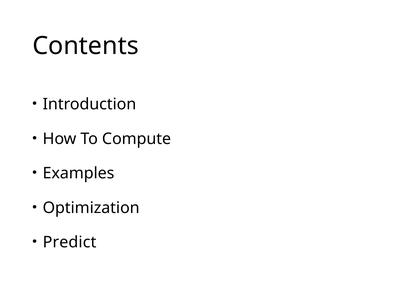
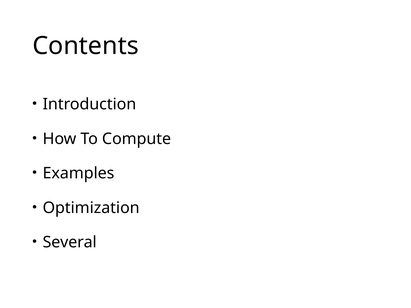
Predict: Predict -> Several (70, 242)
